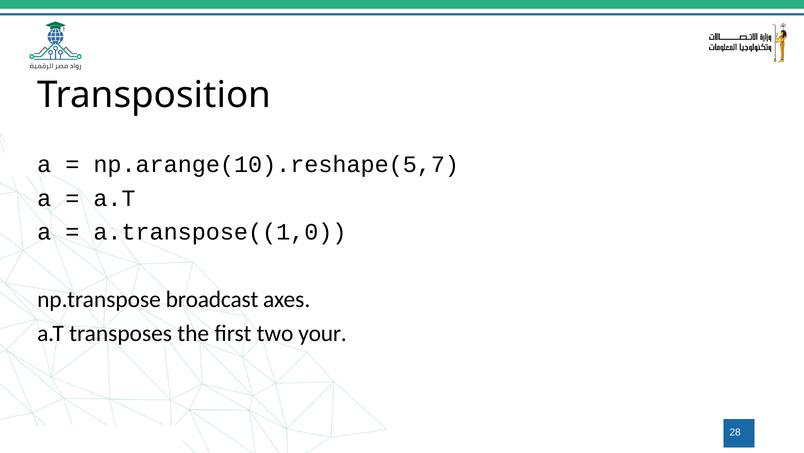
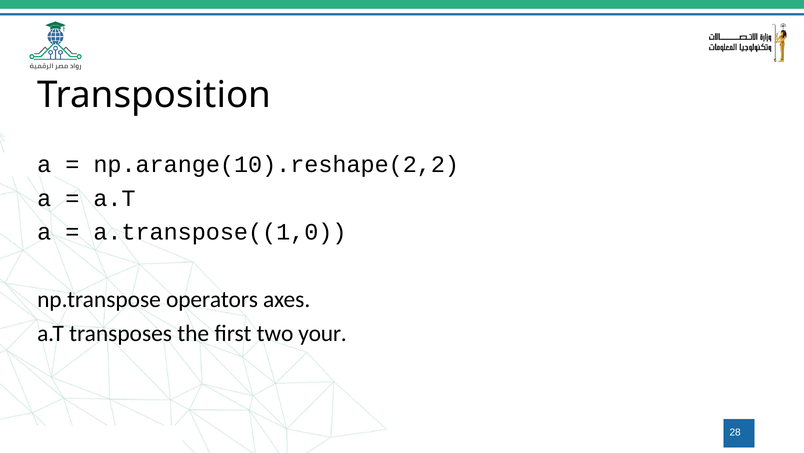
np.arange(10).reshape(5,7: np.arange(10).reshape(5,7 -> np.arange(10).reshape(2,2 (276, 164)
broadcast: broadcast -> operators (212, 299)
